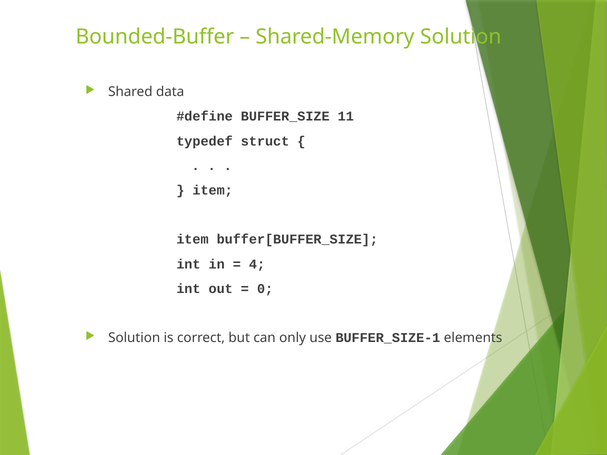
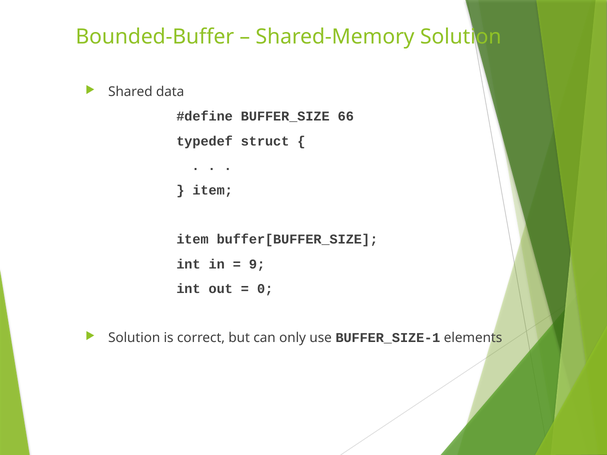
11: 11 -> 66 (346, 117)
4: 4 -> 9 (257, 264)
